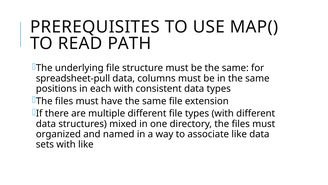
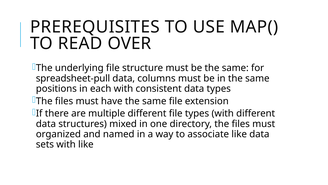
PATH: PATH -> OVER (129, 43)
